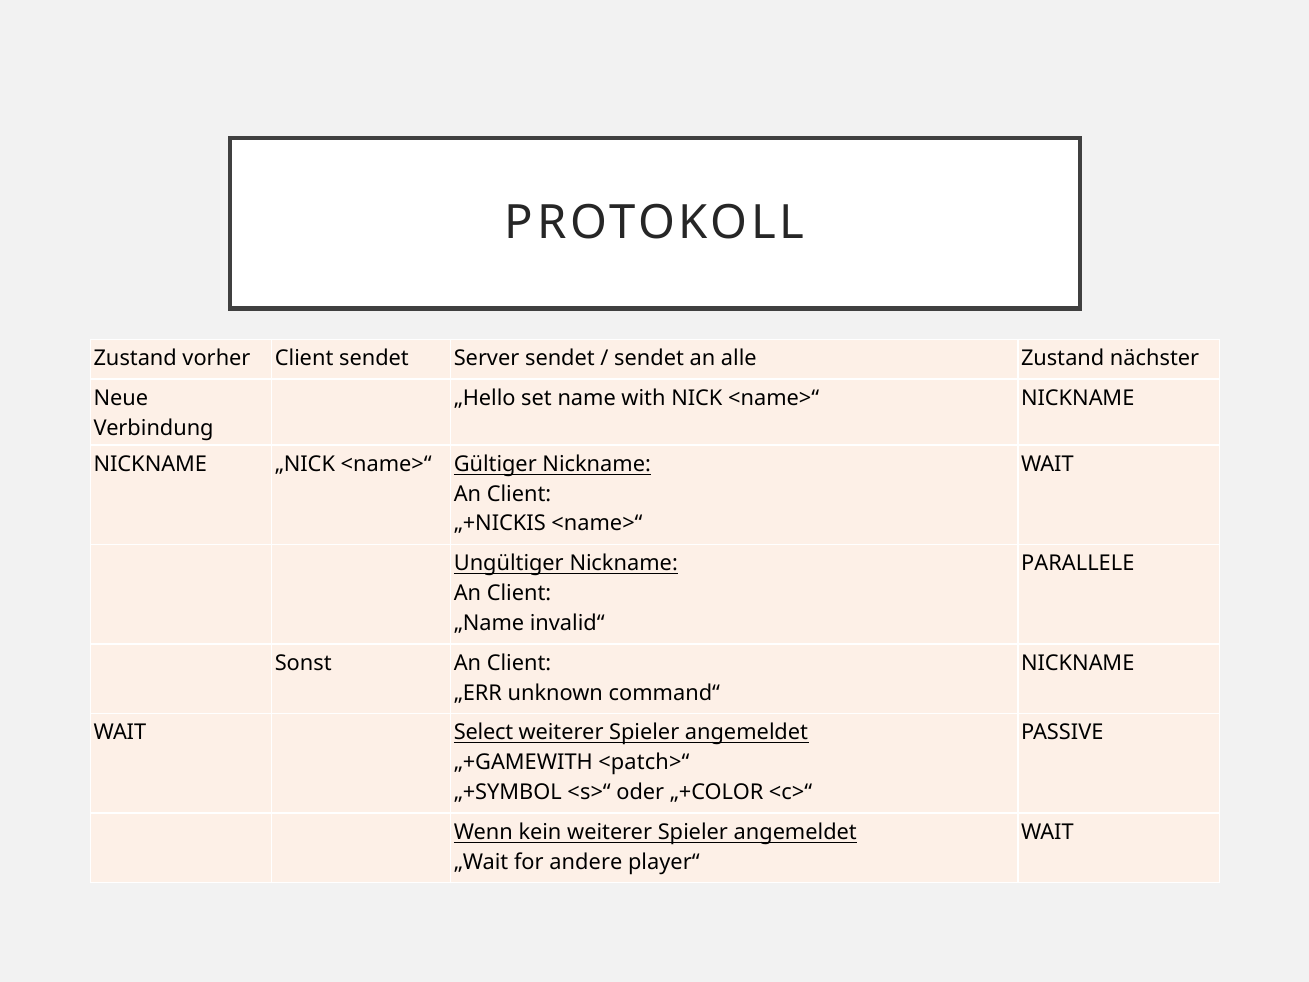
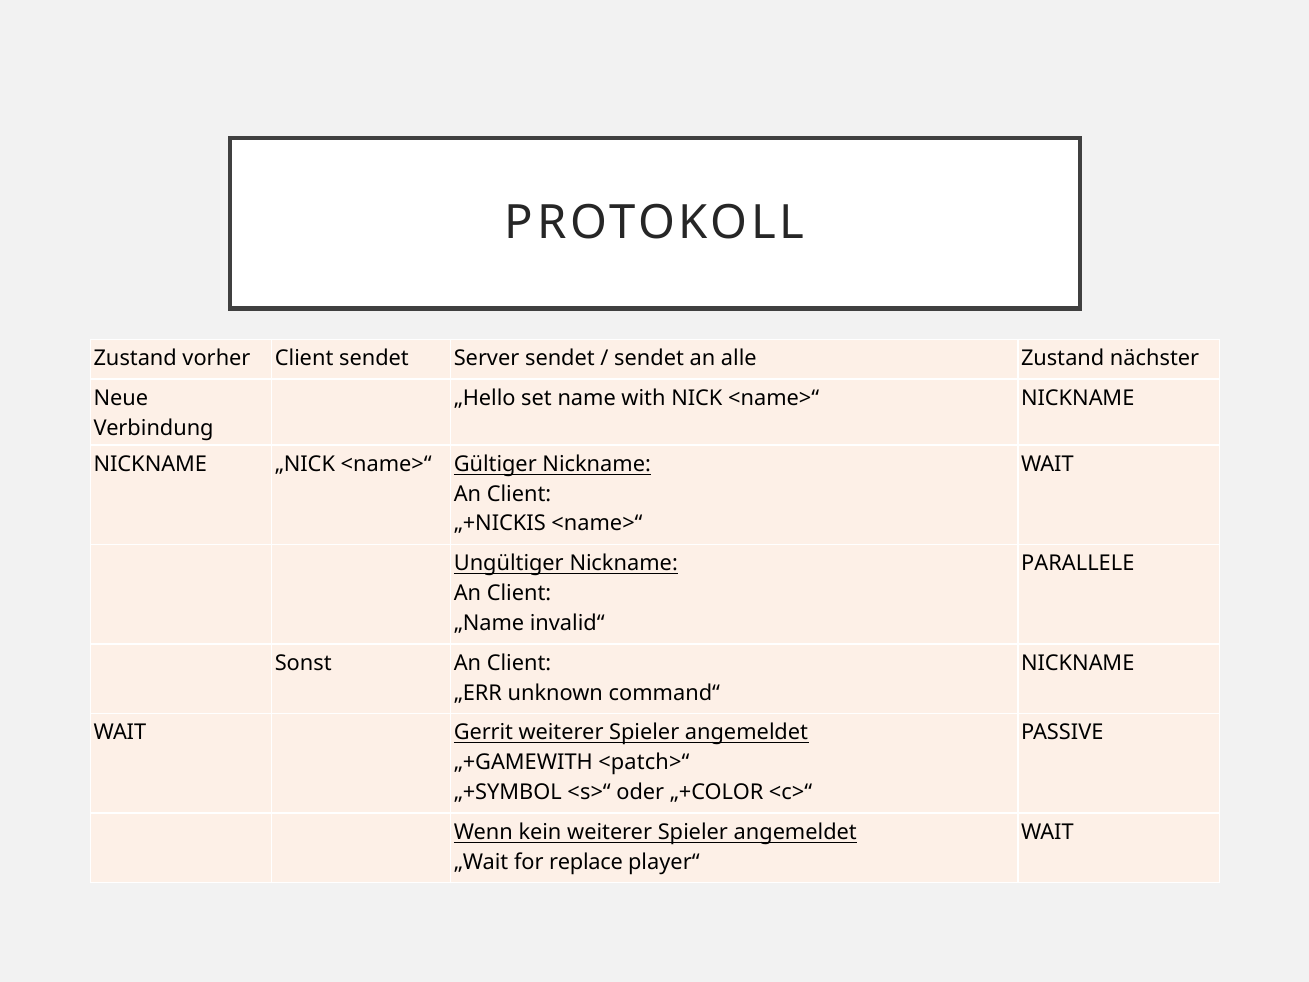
Select: Select -> Gerrit (483, 733)
andere: andere -> replace (586, 862)
